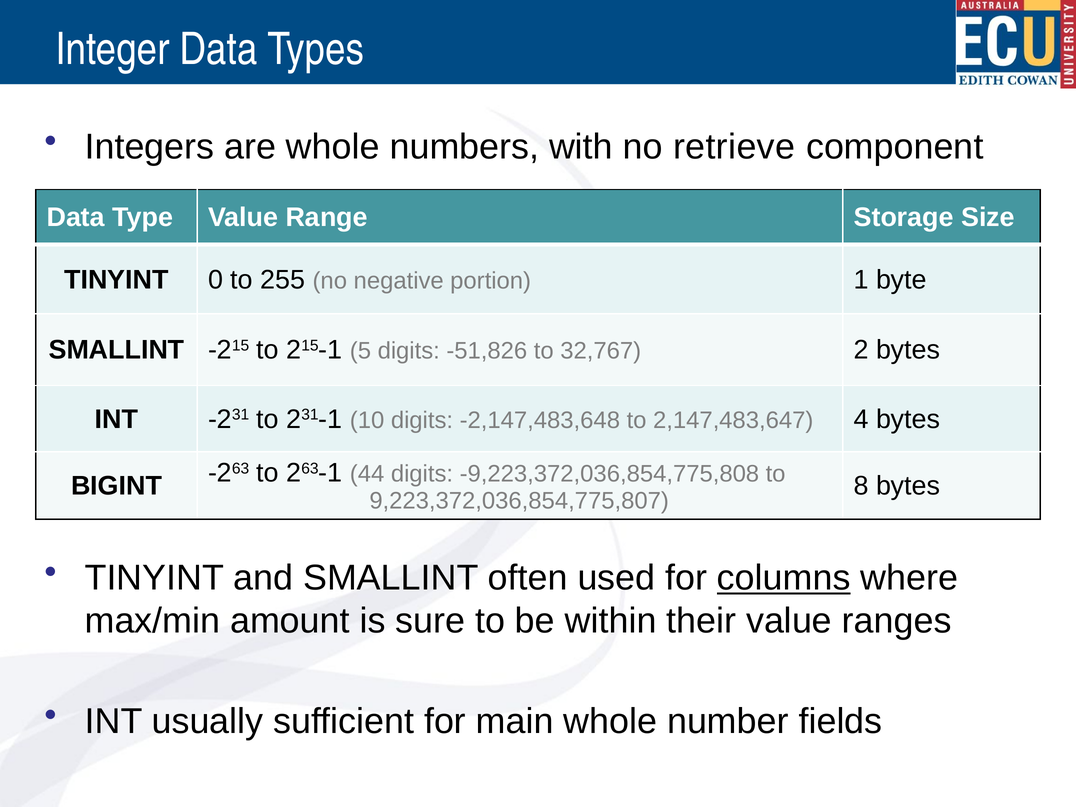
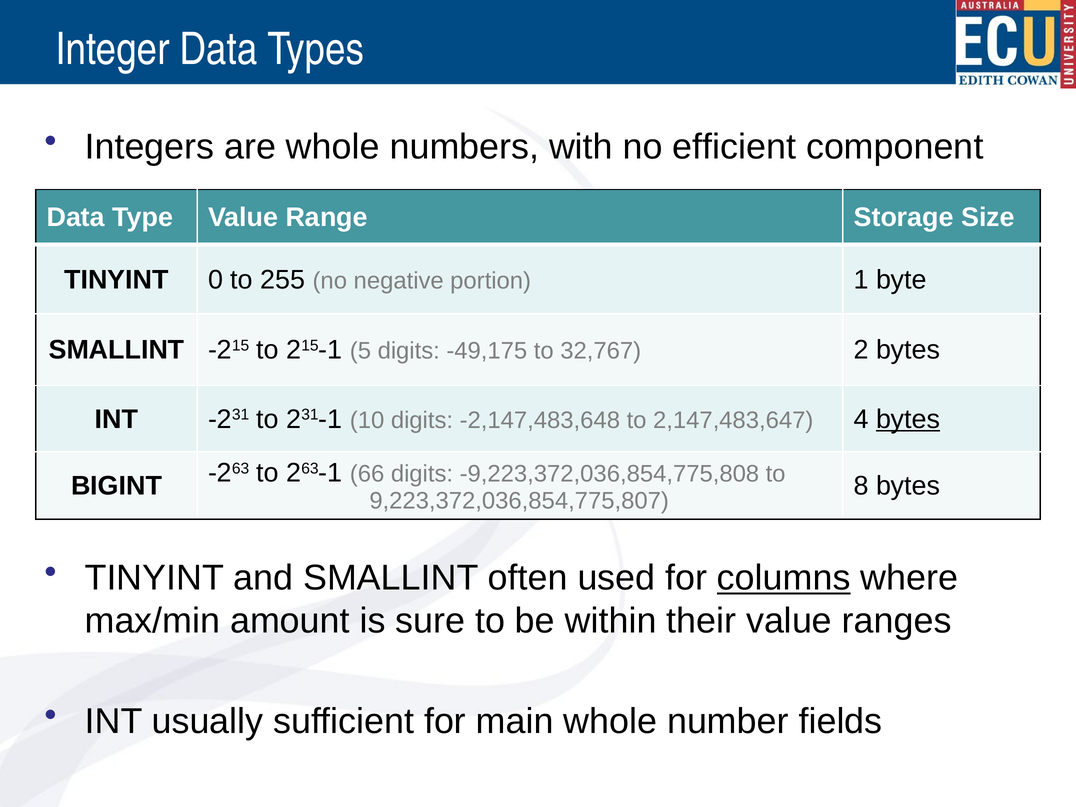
retrieve: retrieve -> efficient (734, 147)
-51,826: -51,826 -> -49,175 (487, 351)
bytes underline: none -> present (908, 419)
44: 44 -> 66 (367, 474)
